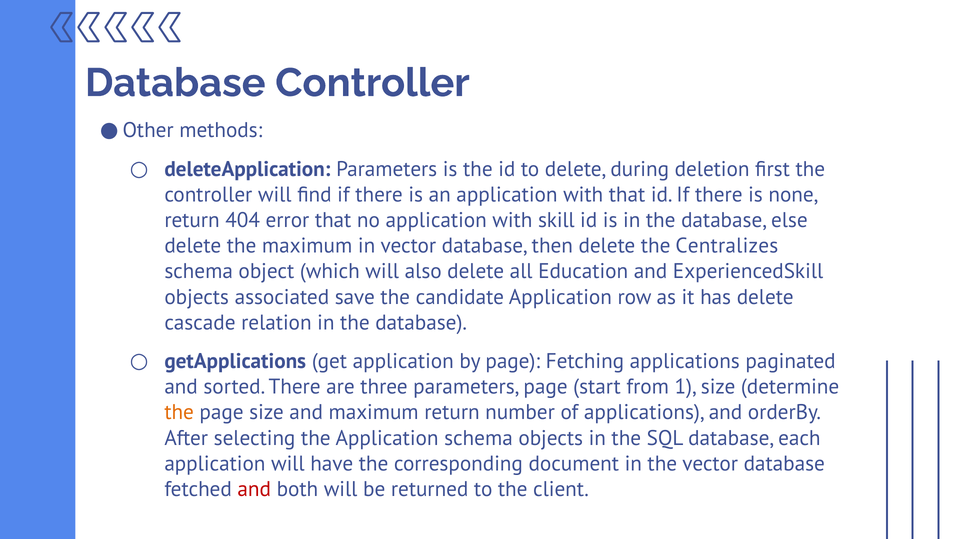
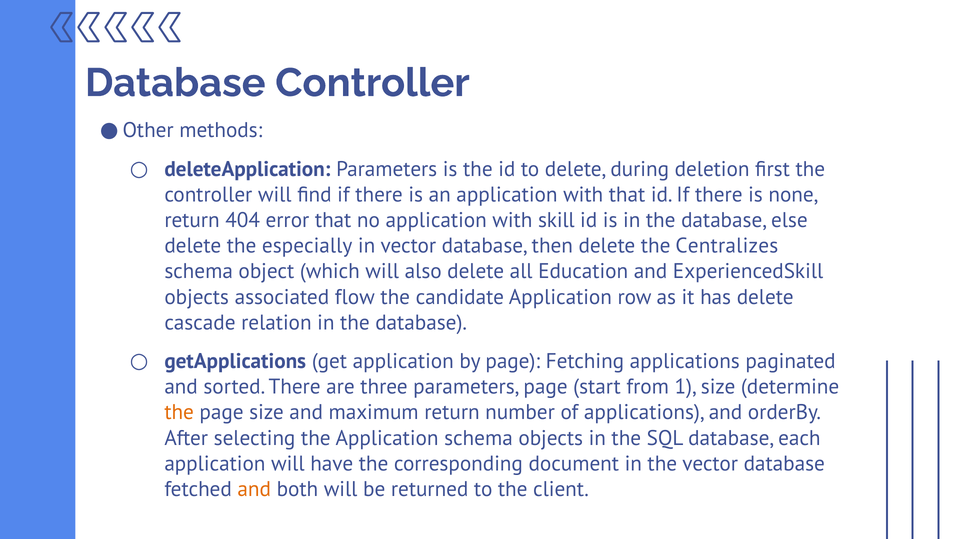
the maximum: maximum -> especially (307, 246)
save: save -> flow (355, 297)
and colour: red -> orange (254, 488)
